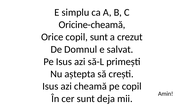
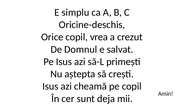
Oricine-cheamă: Oricine-cheamă -> Oricine-deschis (92, 25)
copil sunt: sunt -> vrea (99, 37)
